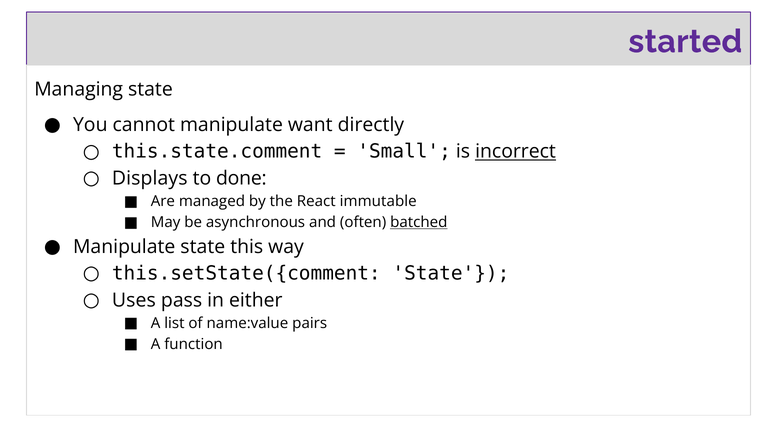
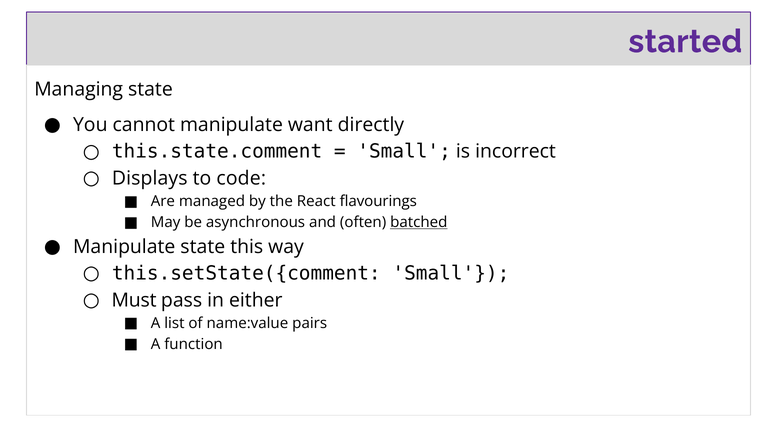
incorrect underline: present -> none (516, 152)
done: done -> code (241, 178)
immutable: immutable -> flavourings (378, 201)
this.setState({comment State: State -> Small (451, 273)
Uses: Uses -> Must (134, 300)
